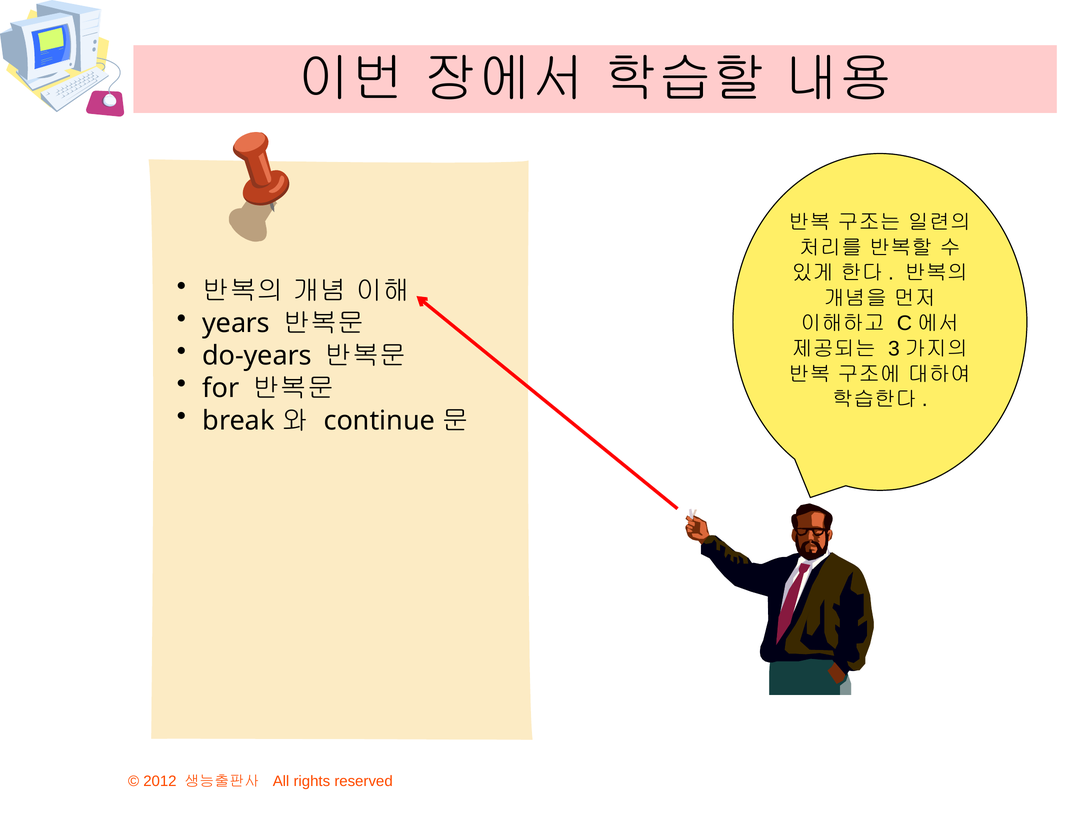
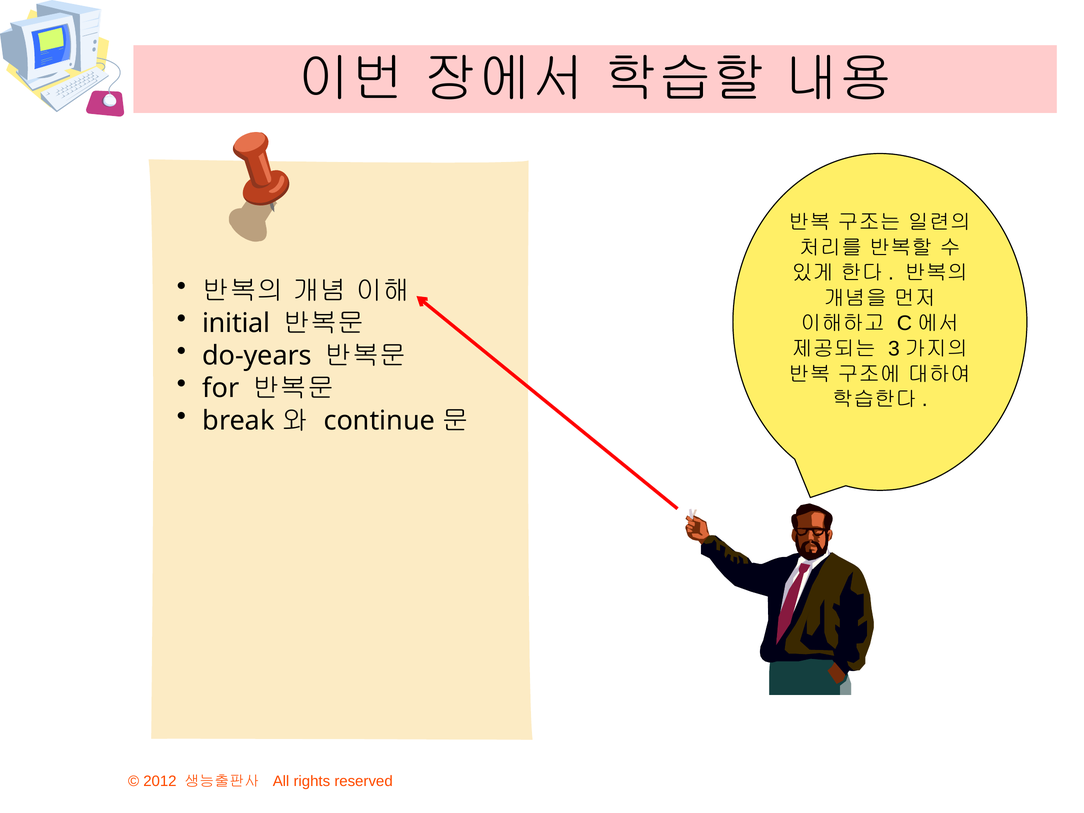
years: years -> initial (236, 323)
